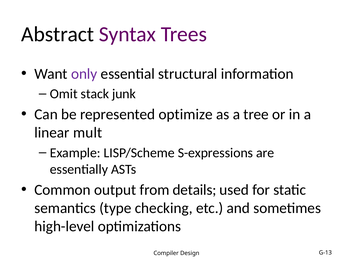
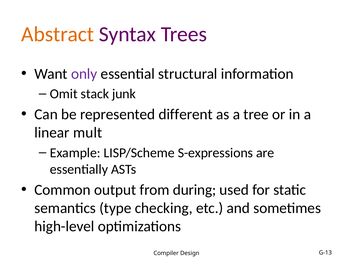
Abstract colour: black -> orange (58, 34)
optimize: optimize -> different (186, 114)
details: details -> during (195, 190)
